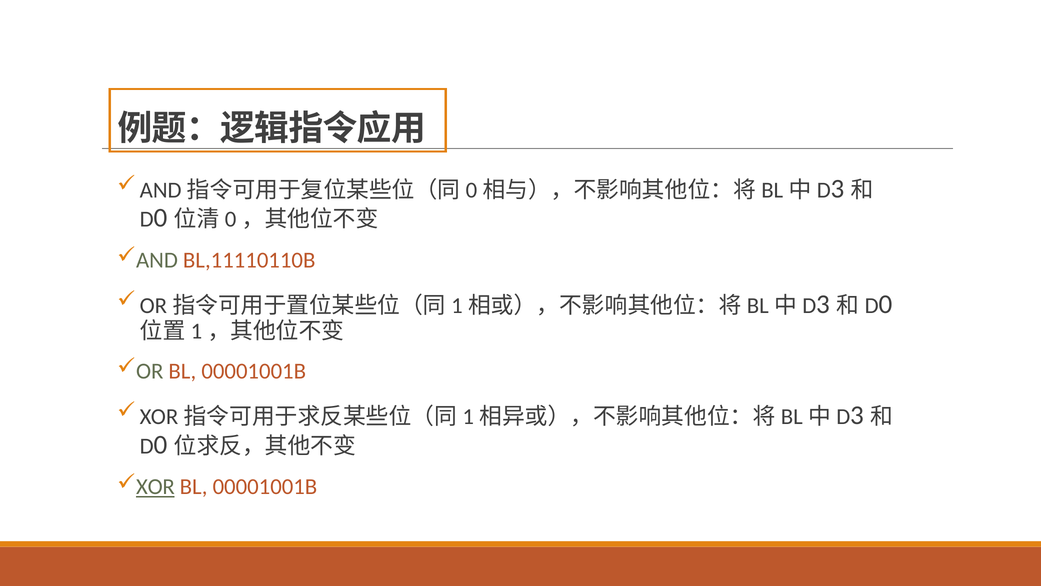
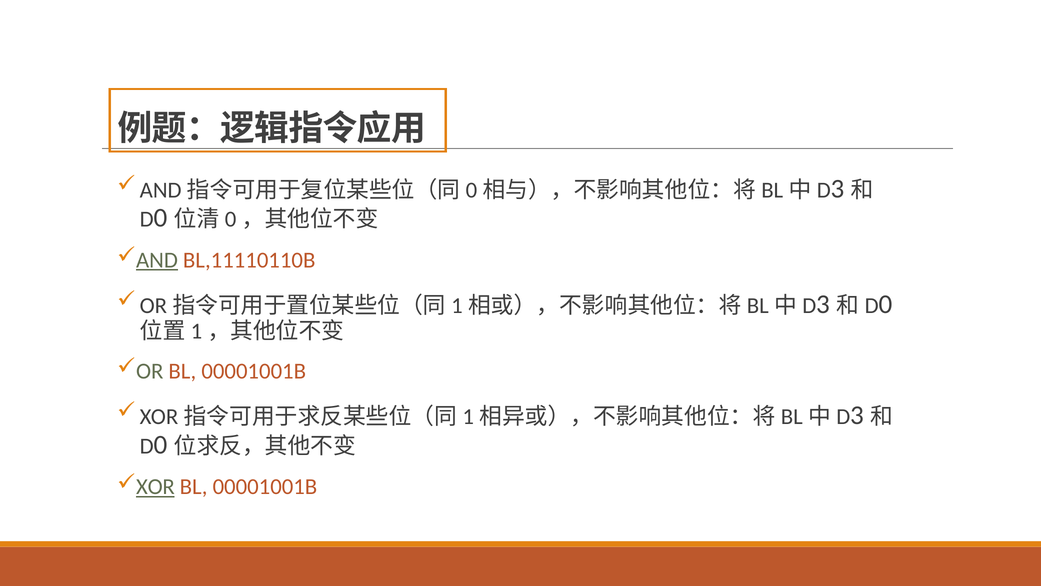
AND underline: none -> present (157, 260)
